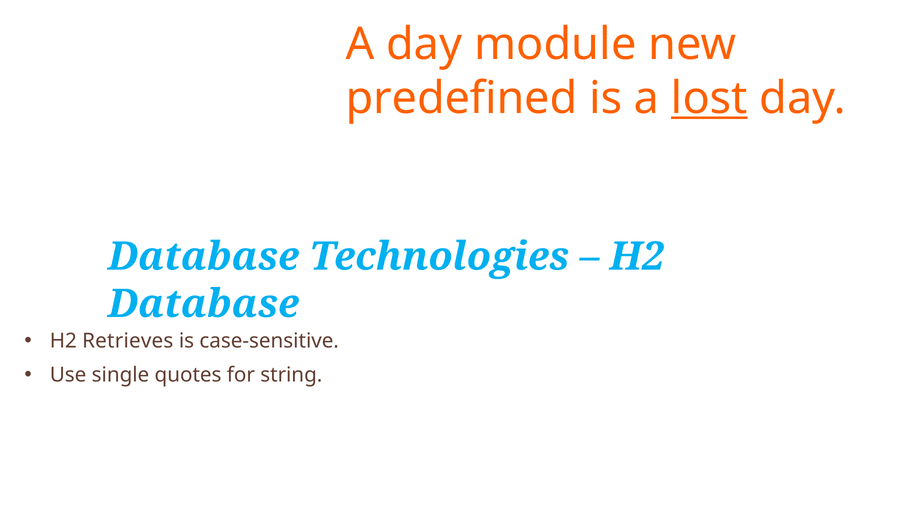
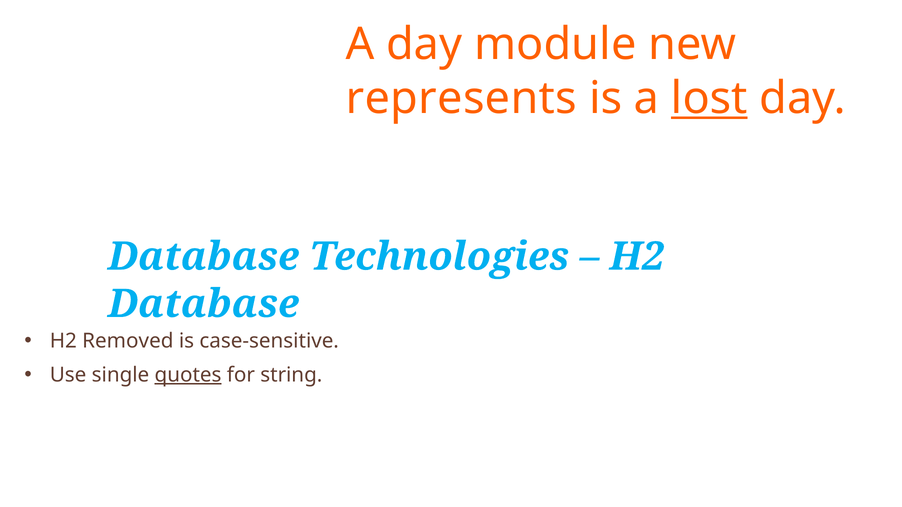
predefined: predefined -> represents (461, 98)
Retrieves: Retrieves -> Removed (128, 341)
quotes underline: none -> present (188, 375)
